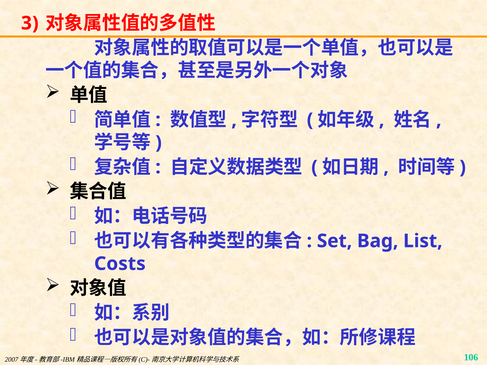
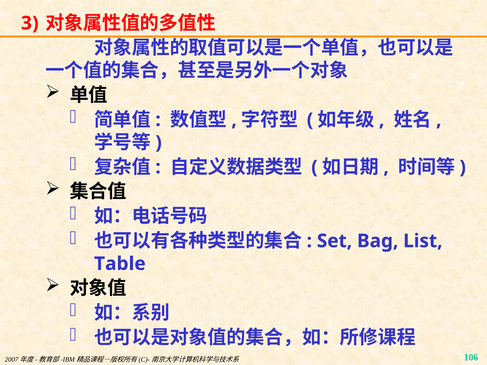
Costs: Costs -> Table (120, 264)
